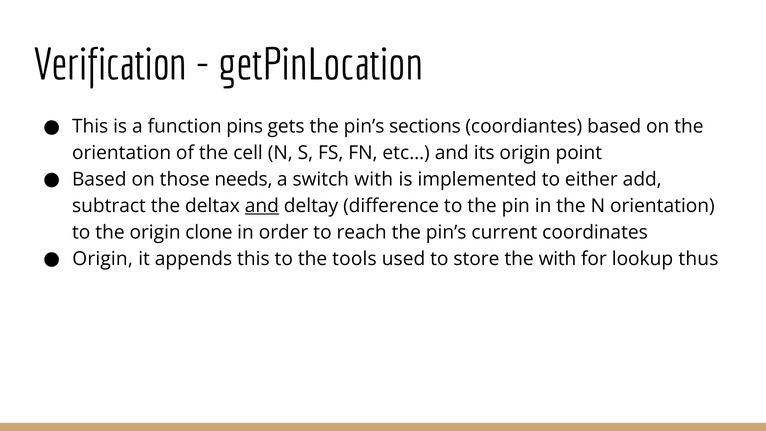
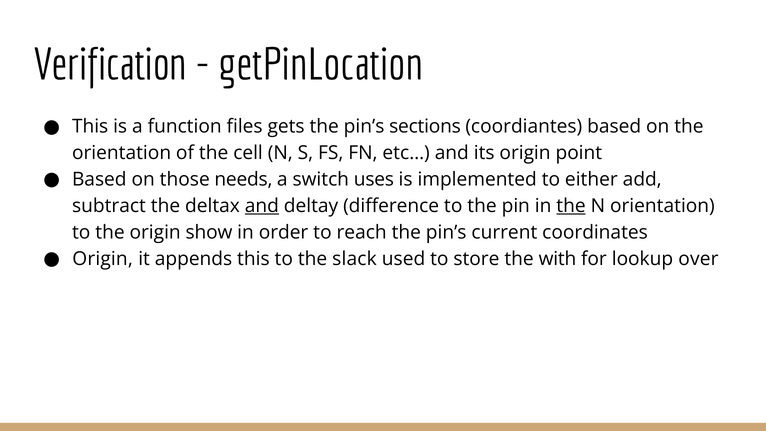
pins: pins -> files (245, 127)
switch with: with -> uses (374, 179)
the underline: none -> present (571, 206)
clone: clone -> show (209, 232)
tools: tools -> slack (354, 259)
thus: thus -> over (698, 259)
